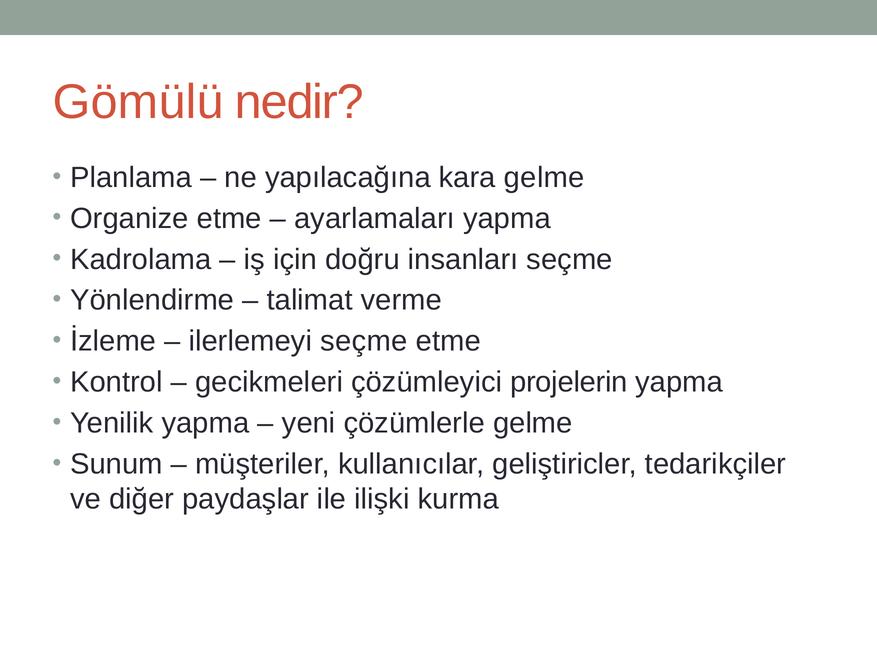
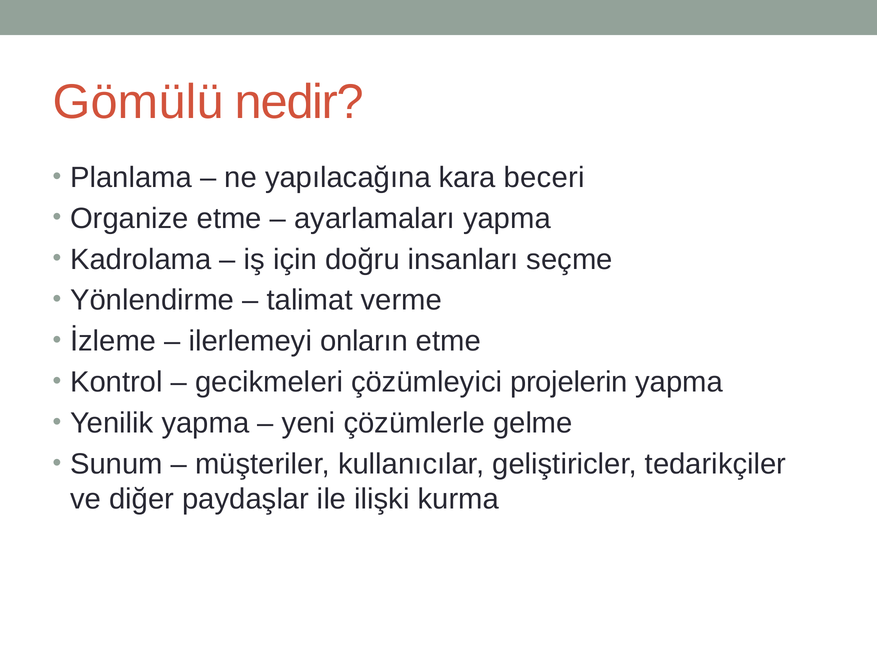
kara gelme: gelme -> beceri (544, 177)
ilerlemeyi seçme: seçme -> onların (364, 341)
